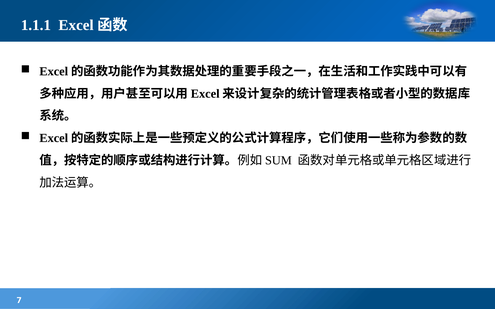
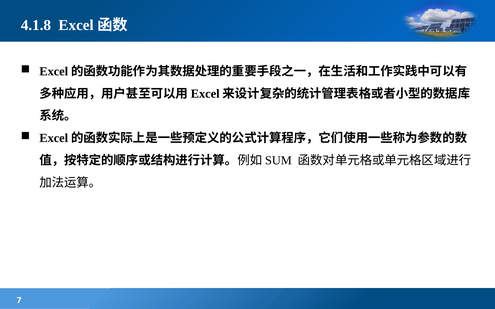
1.1.1: 1.1.1 -> 4.1.8 (36, 25)
